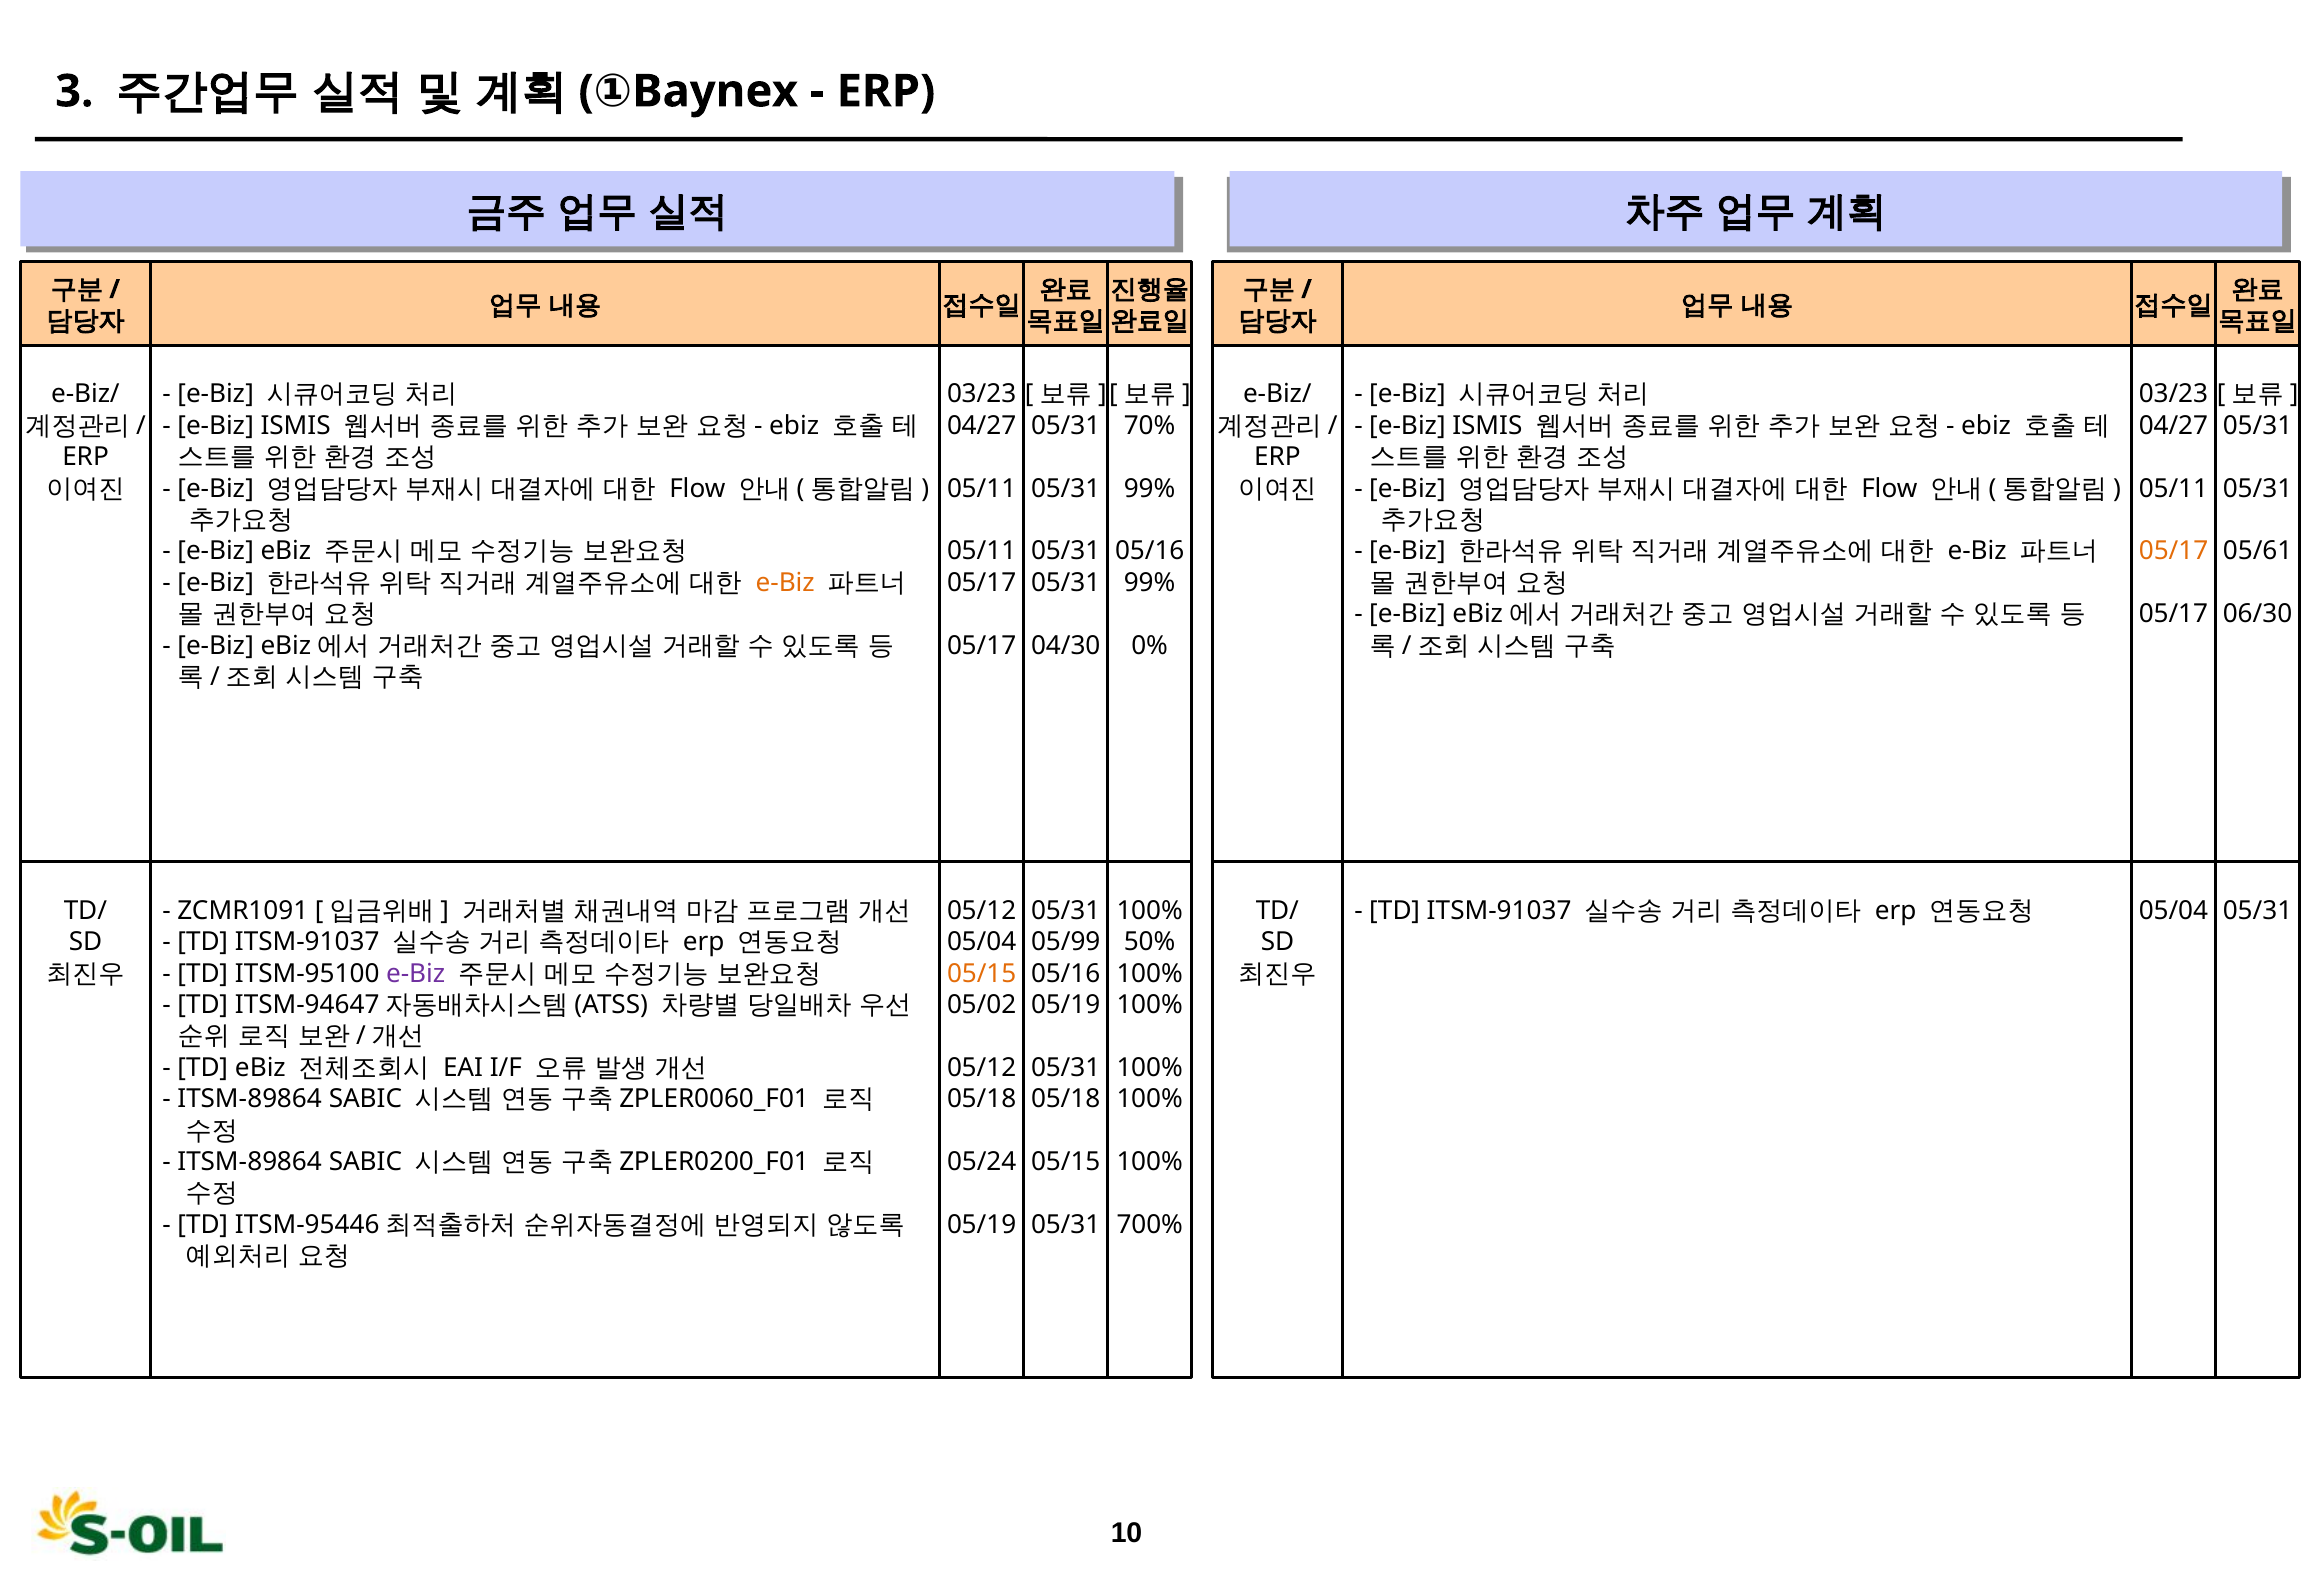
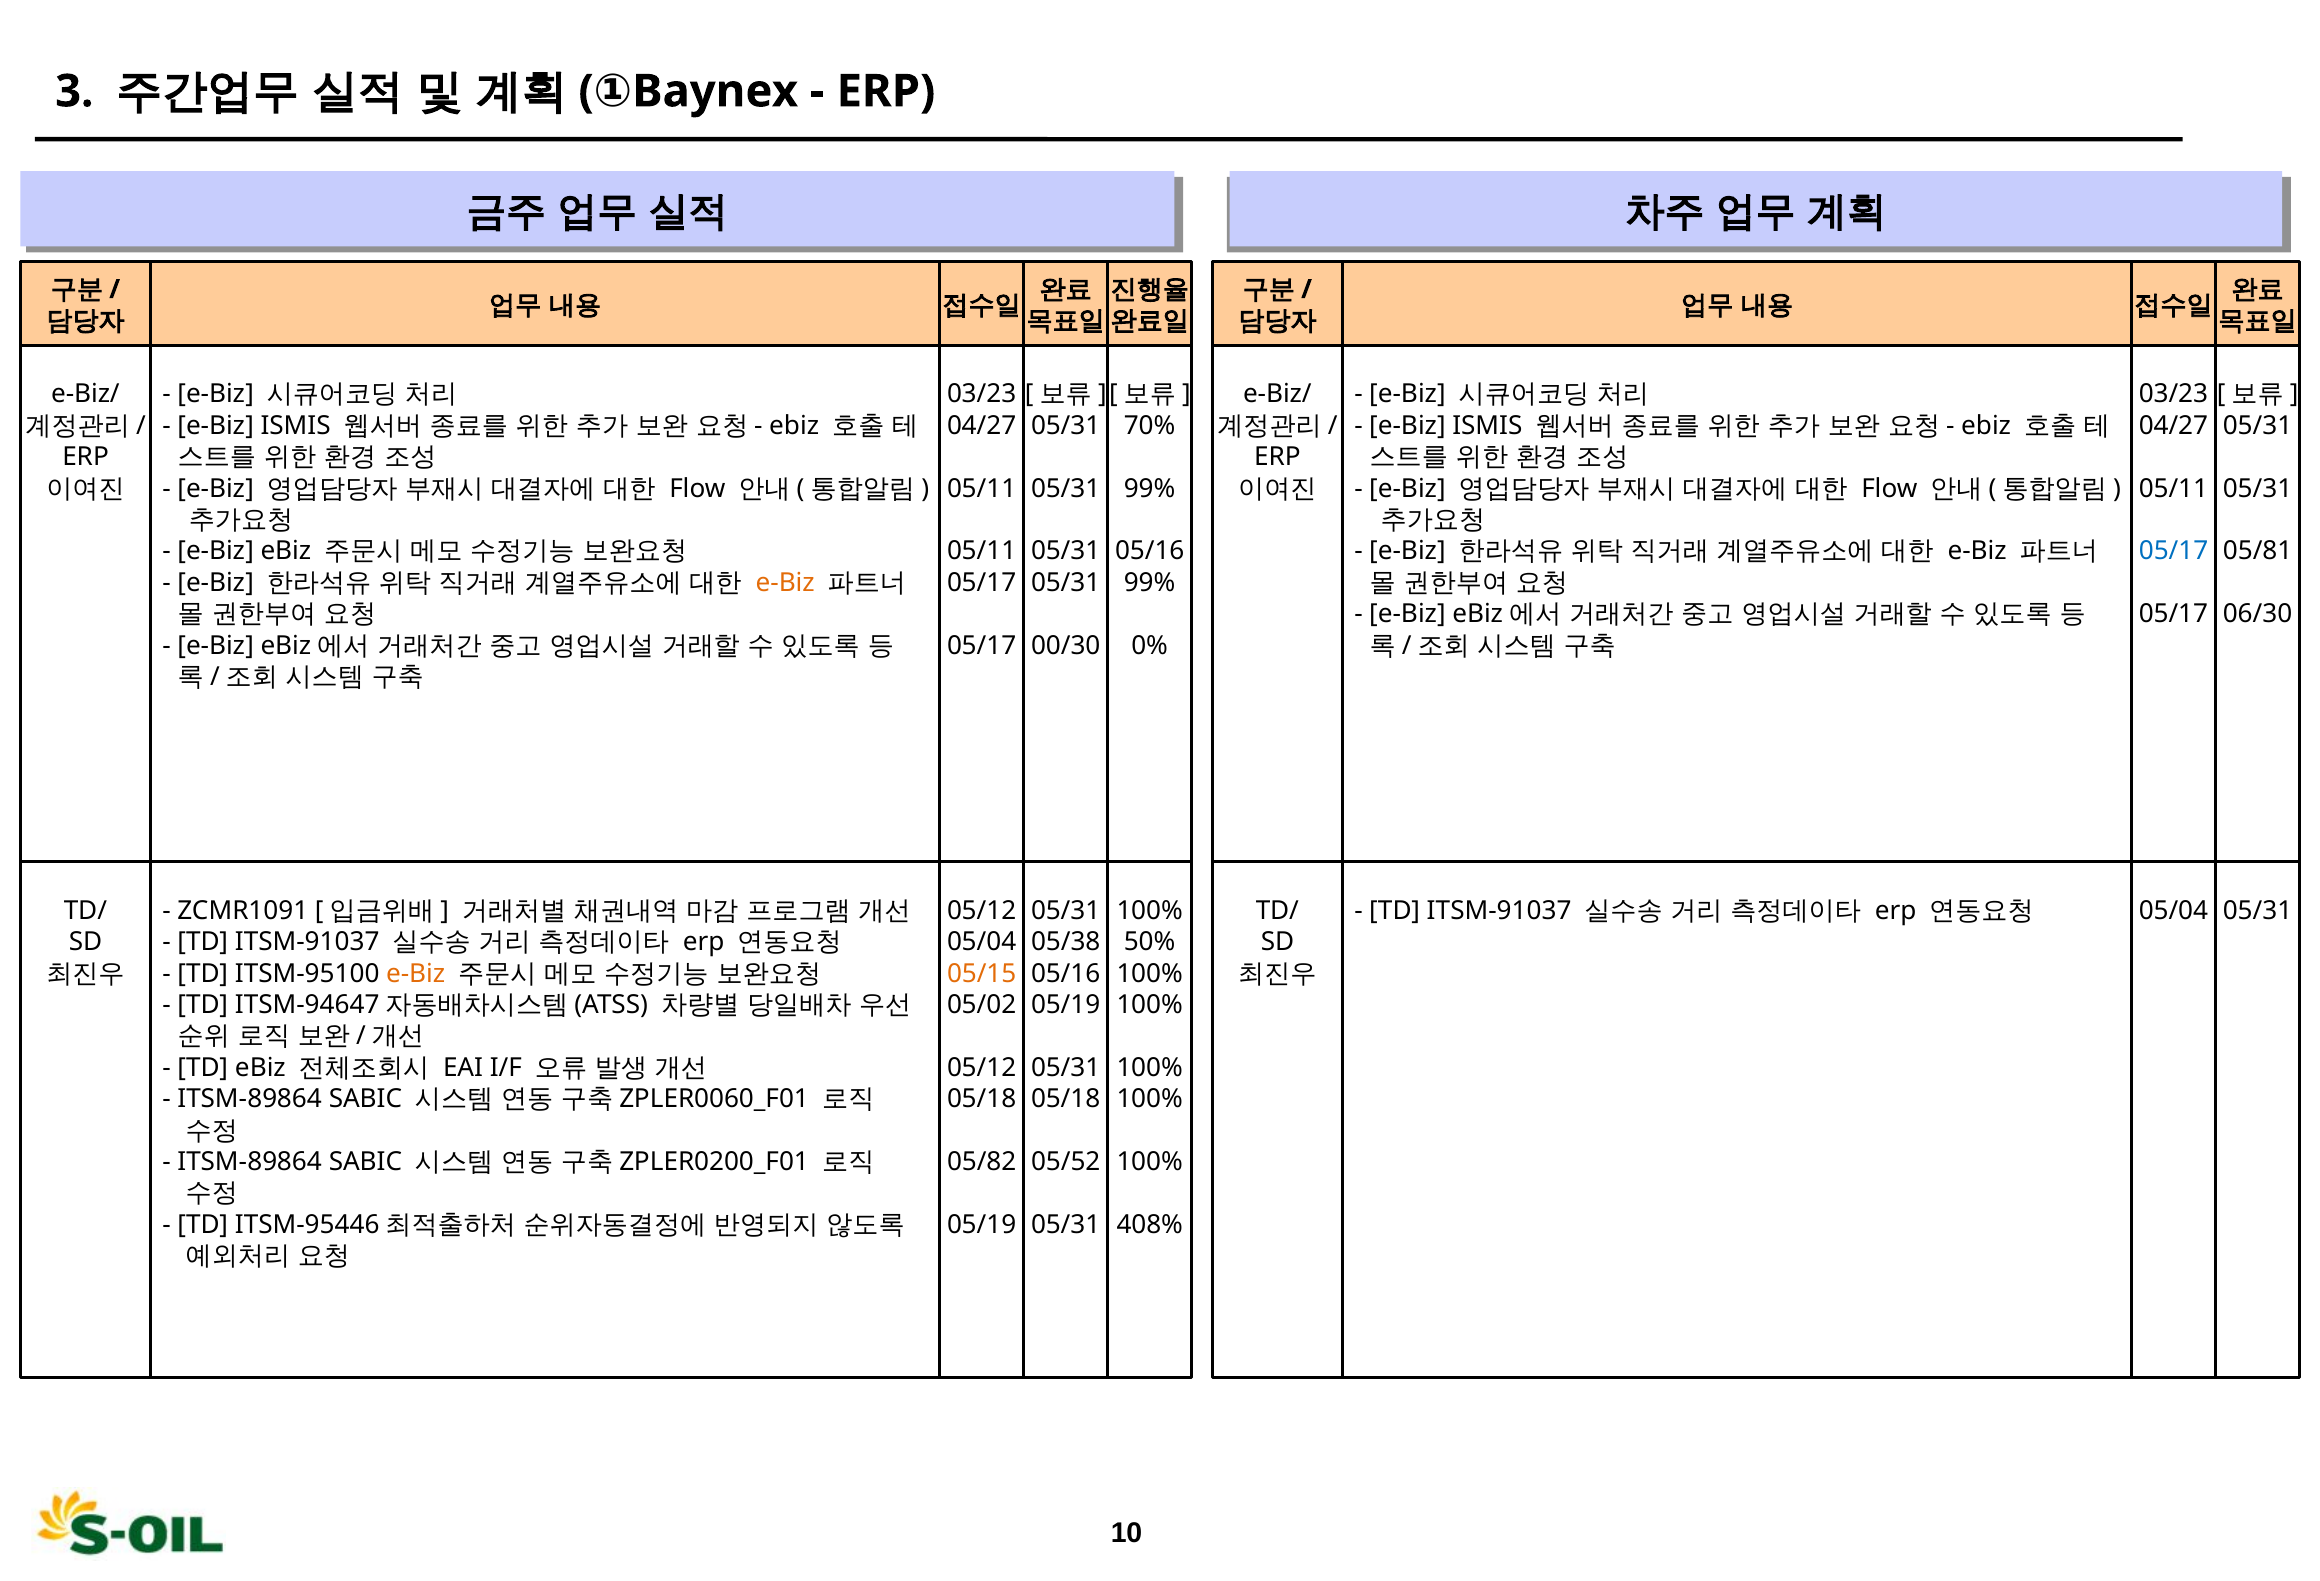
05/17 colour: orange -> blue (2174, 551)
05/61: 05/61 -> 05/81 (2258, 551)
04/30: 04/30 -> 00/30 (1066, 645)
05/99: 05/99 -> 05/38 (1066, 942)
e-Biz colour: purple -> orange (416, 973)
05/24: 05/24 -> 05/82 (982, 1161)
05/15: 05/15 -> 05/52 (1066, 1161)
700%: 700% -> 408% (1150, 1224)
